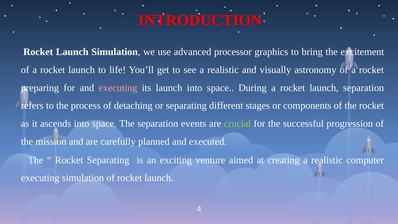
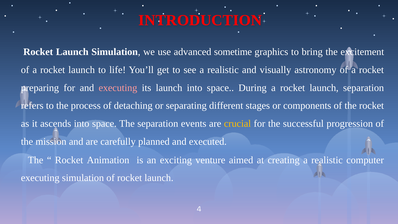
processor: processor -> sometime (233, 52)
crucial colour: light green -> yellow (237, 124)
Rocket Separating: Separating -> Animation (108, 160)
